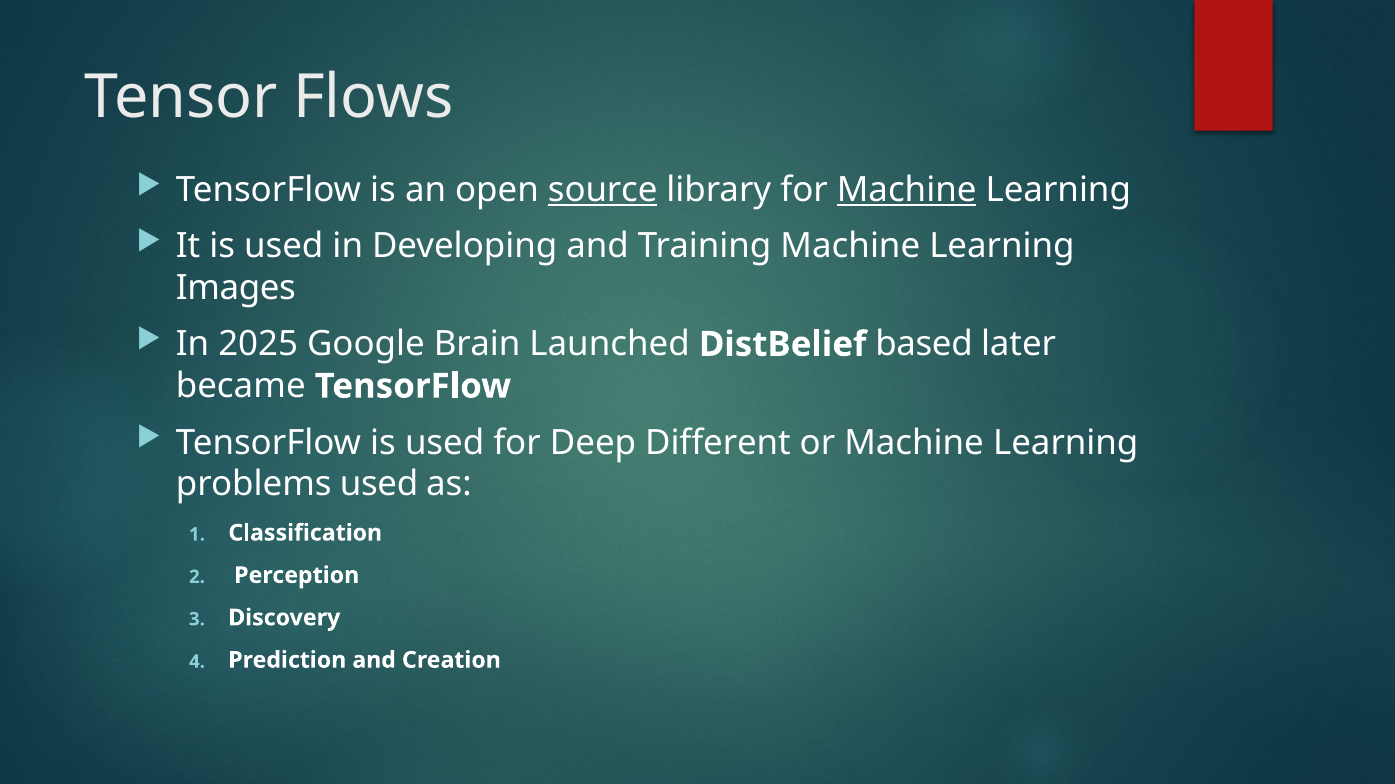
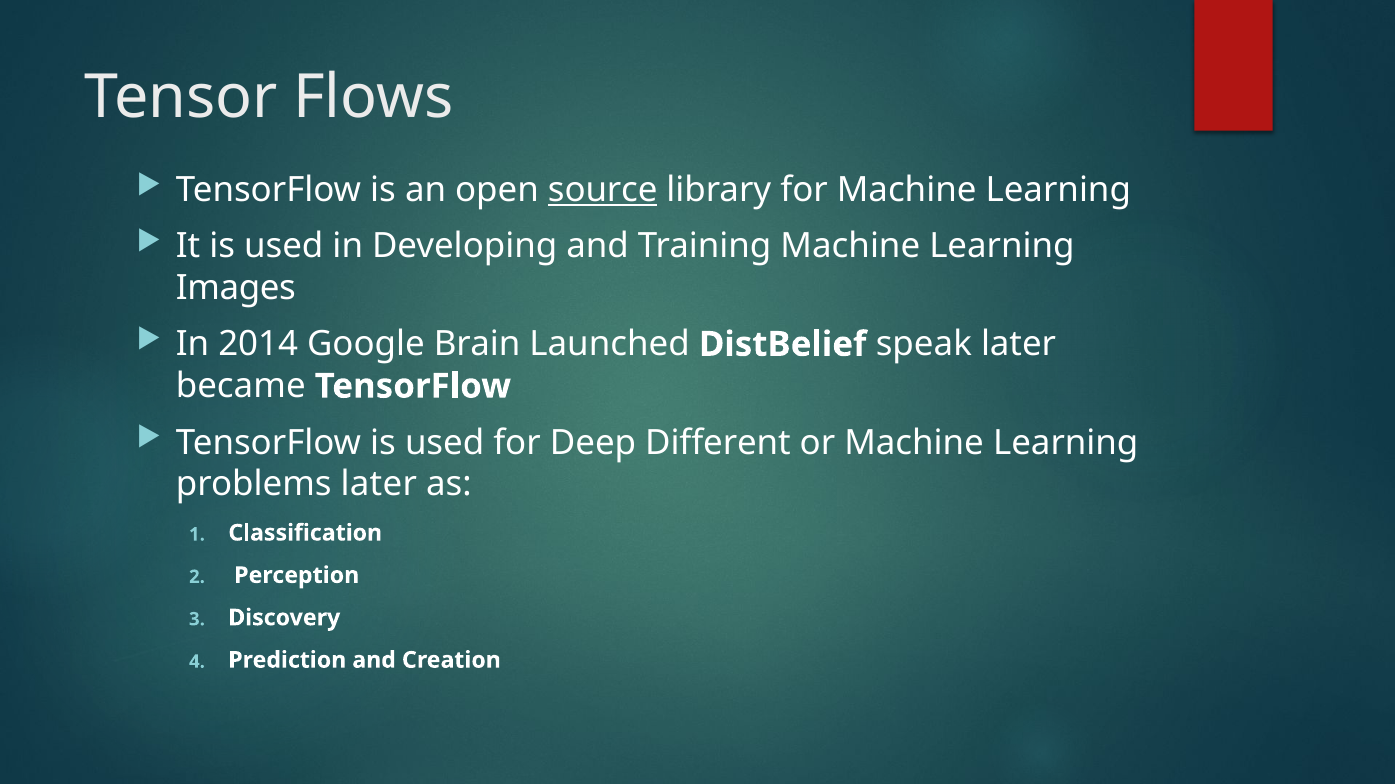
Machine underline: present -> none (907, 190)
2025: 2025 -> 2014 (258, 345)
based: based -> speak (924, 345)
problems used: used -> later (379, 485)
